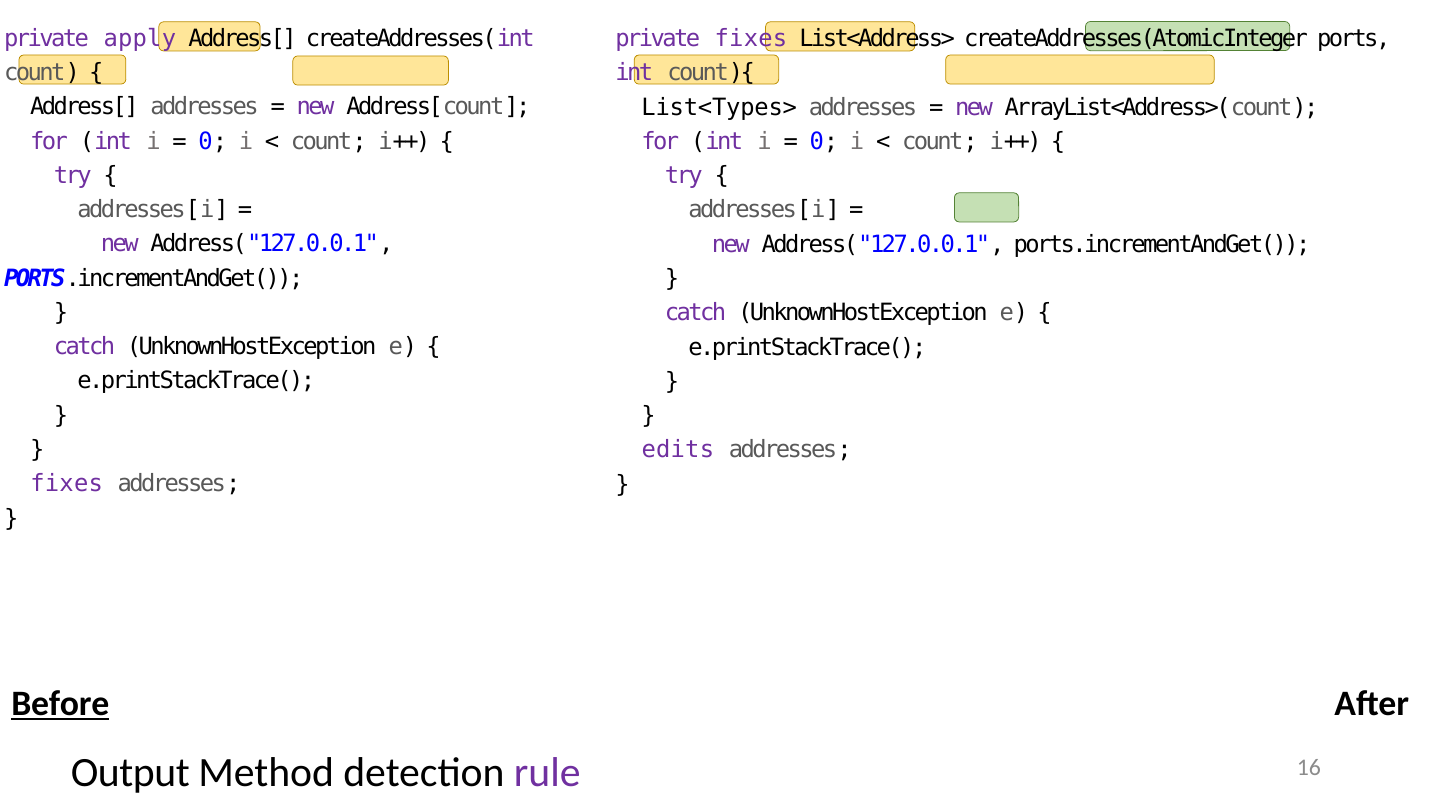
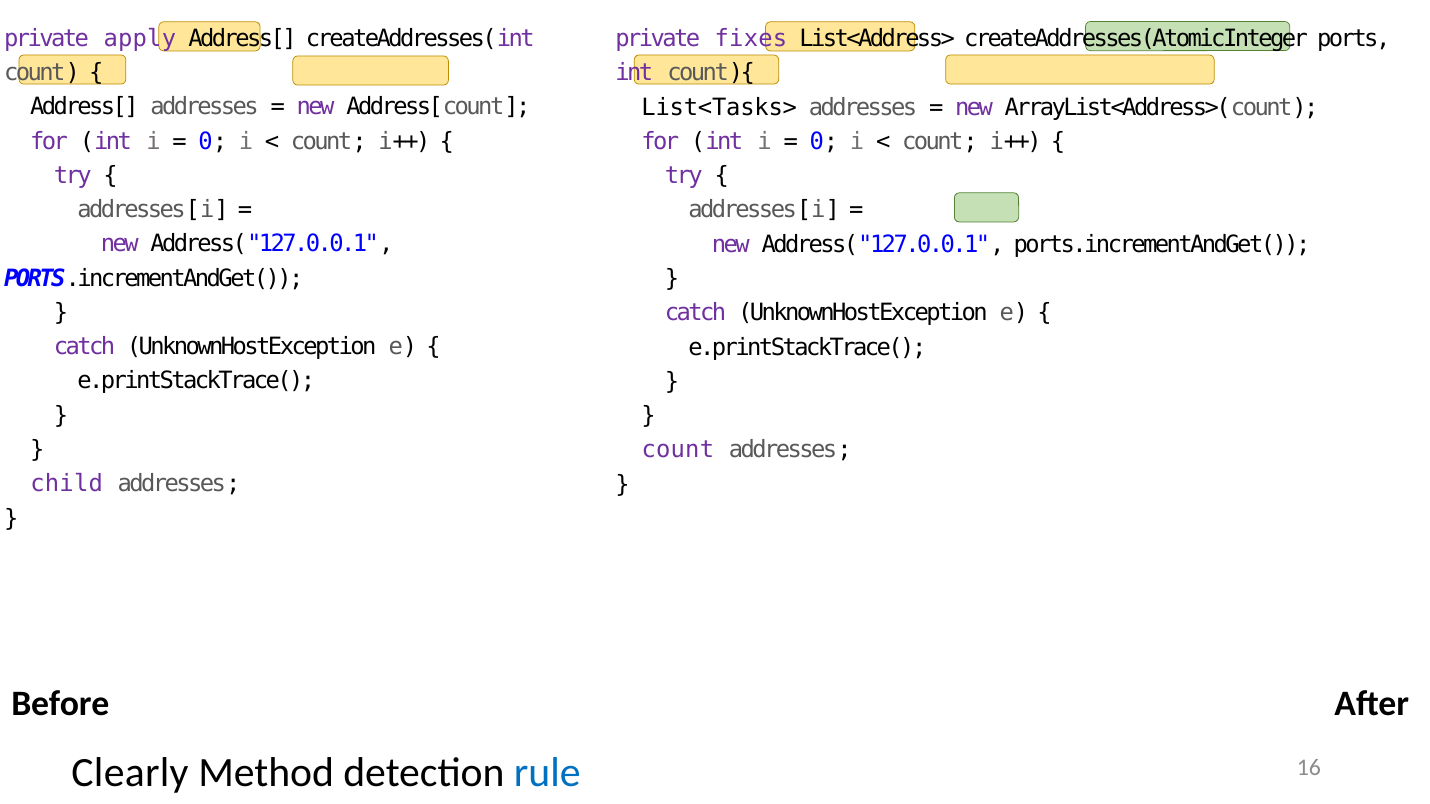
List<Types>: List<Types> -> List<Tasks> (719, 107)
edits: edits -> count (678, 450)
fixes: fixes -> child (67, 484)
Before underline: present -> none (60, 704)
Output: Output -> Clearly (130, 773)
rule colour: purple -> blue (547, 773)
